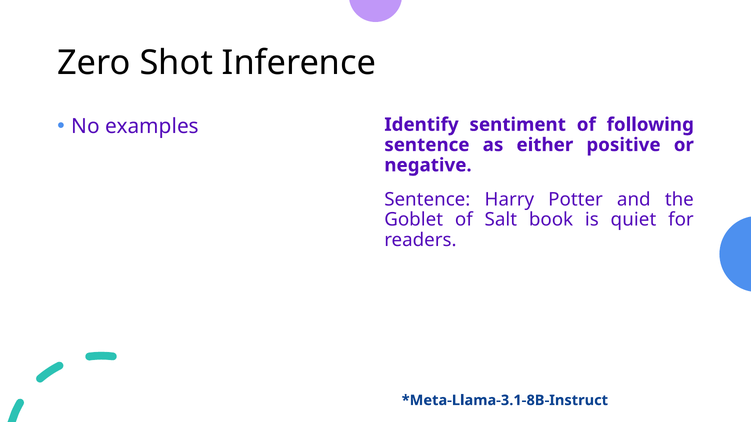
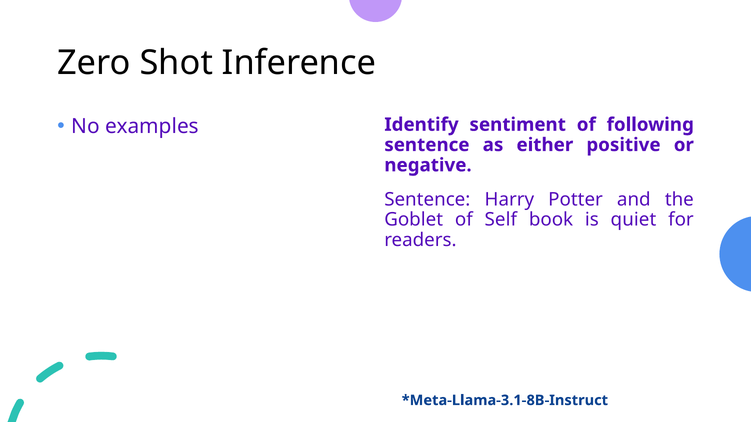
Salt: Salt -> Self (501, 220)
